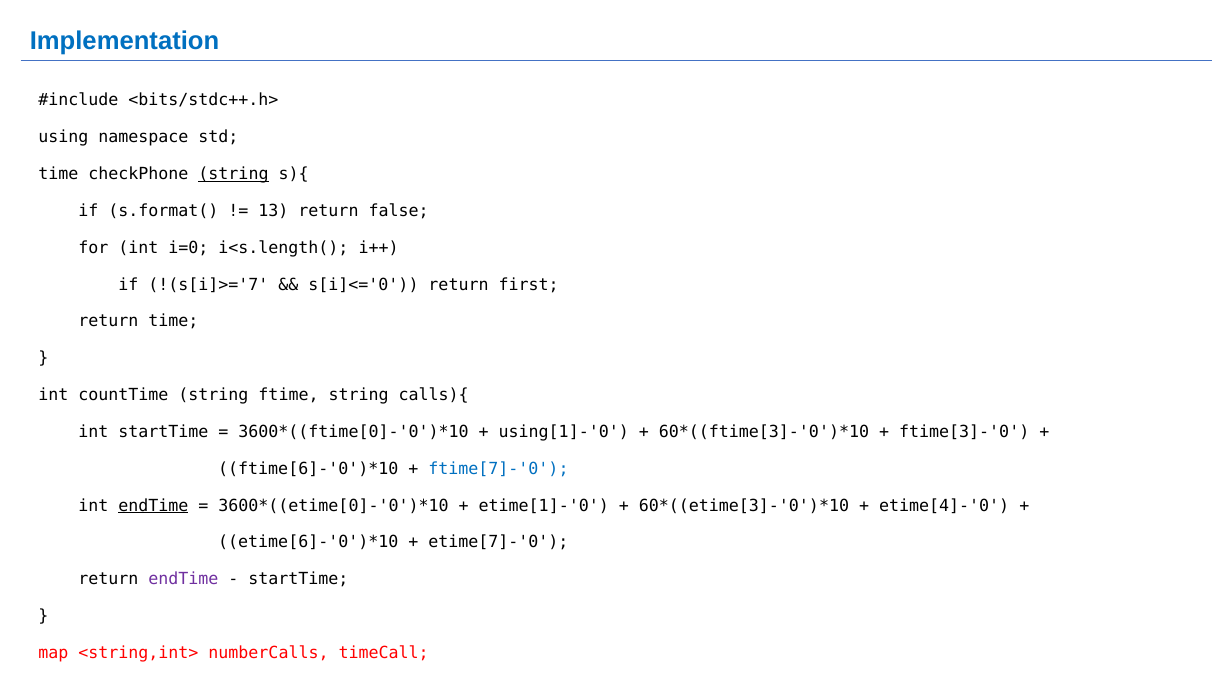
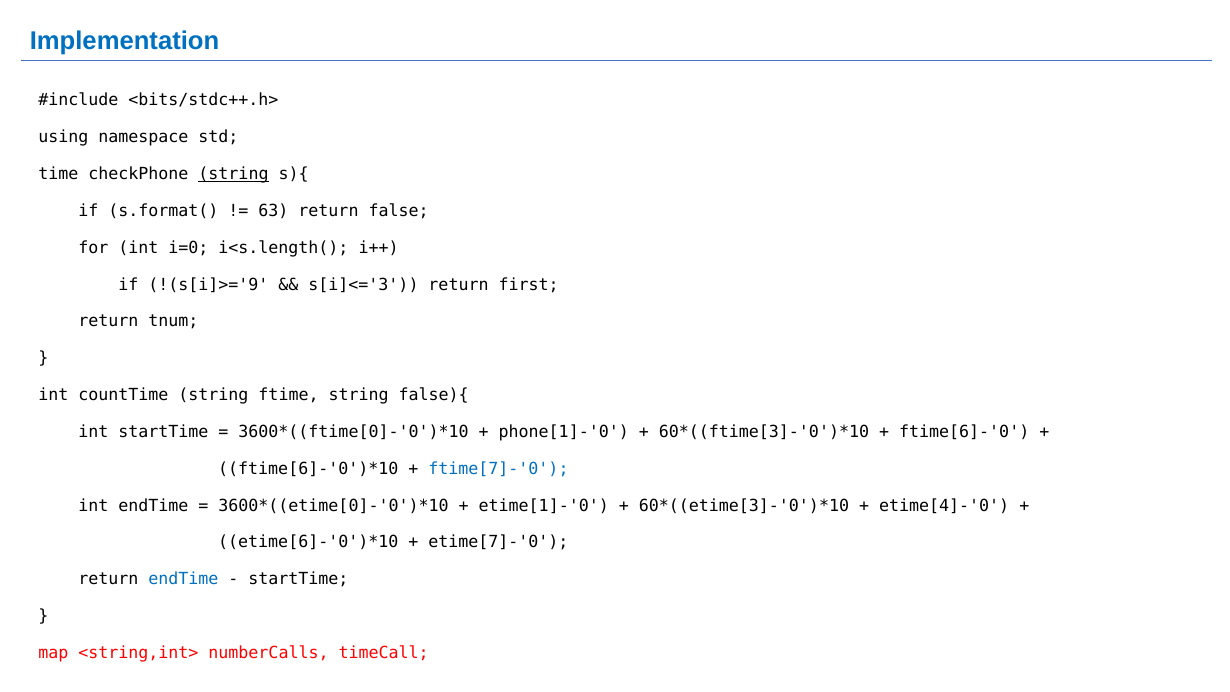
13: 13 -> 63 (273, 211)
!(s[i]>='7: !(s[i]>='7 -> !(s[i]>='9 (208, 285)
s[i]<='0: s[i]<='0 -> s[i]<='3 (363, 285)
return time: time -> tnum (173, 321)
calls){: calls){ -> false){ (434, 395)
using[1]-'0: using[1]-'0 -> phone[1]-'0 (564, 432)
ftime[3]-'0: ftime[3]-'0 -> ftime[6]-'0 (964, 432)
endTime underline: present -> none (153, 506)
endTime colour: purple -> blue (183, 579)
